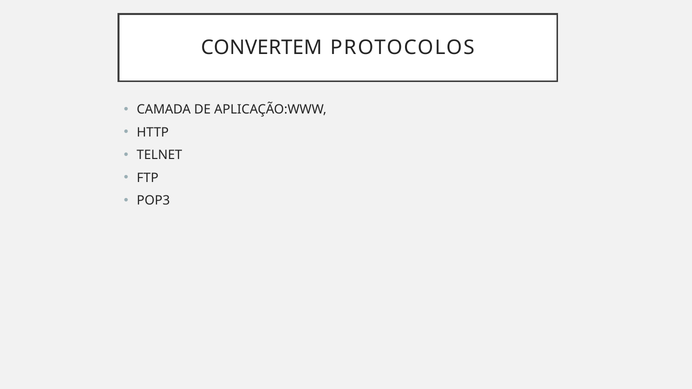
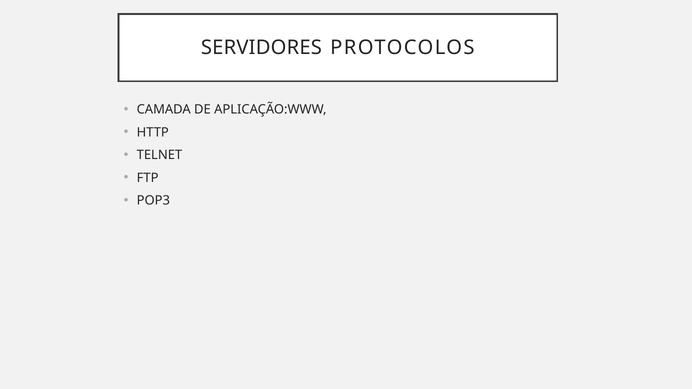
CONVERTEM: CONVERTEM -> SERVIDORES (261, 48)
